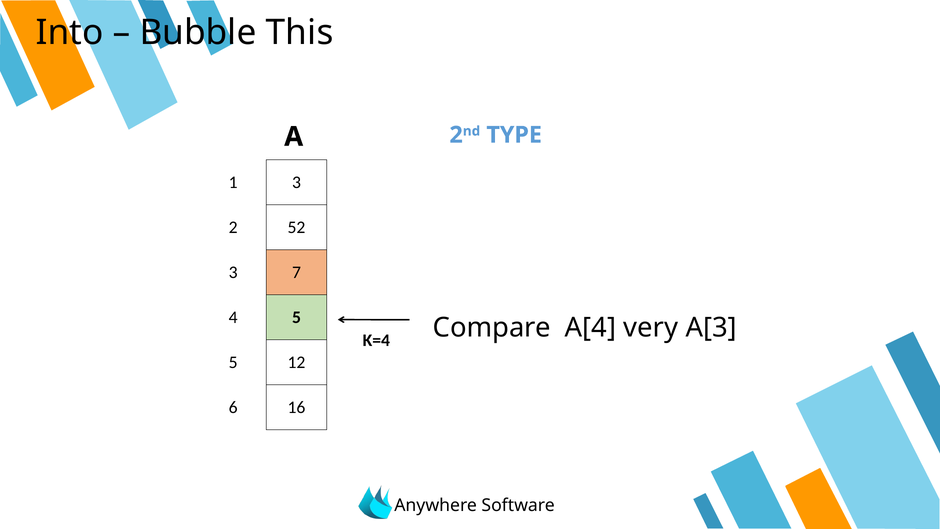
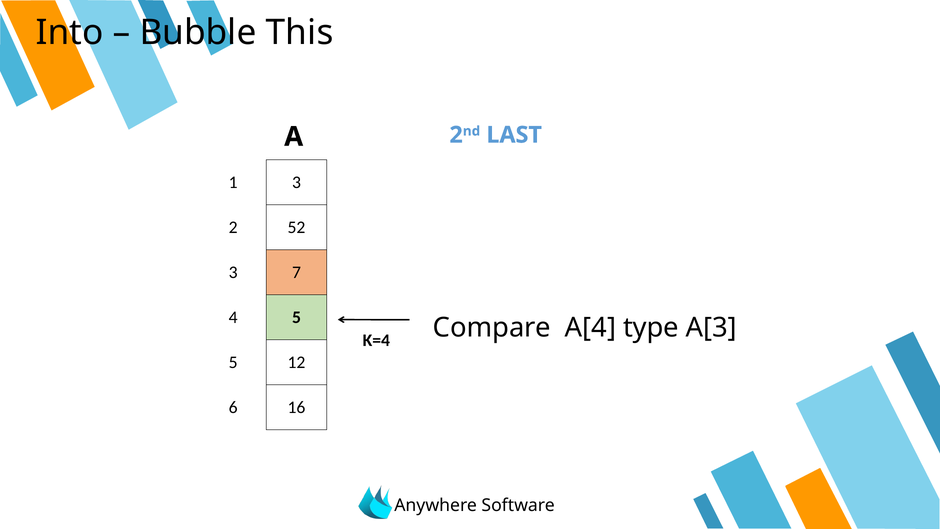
TYPE: TYPE -> LAST (514, 135)
very: very -> type (651, 327)
